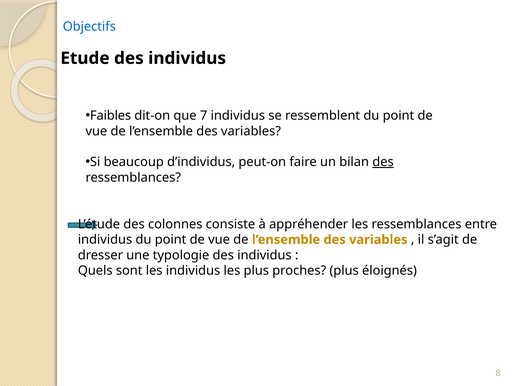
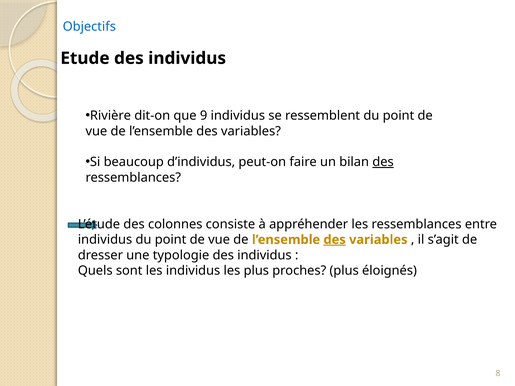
Faibles: Faibles -> Rivière (110, 116)
7: 7 -> 9 (204, 116)
des underline: none -> present (335, 240)
